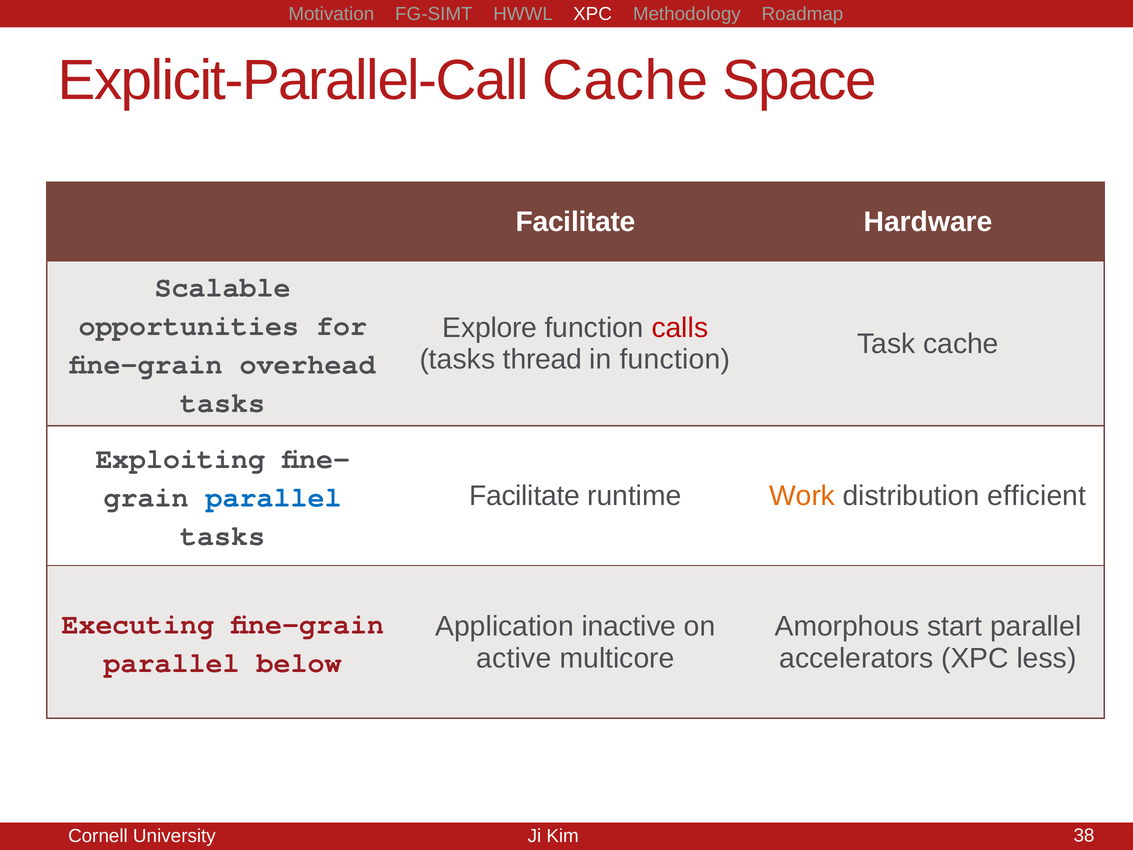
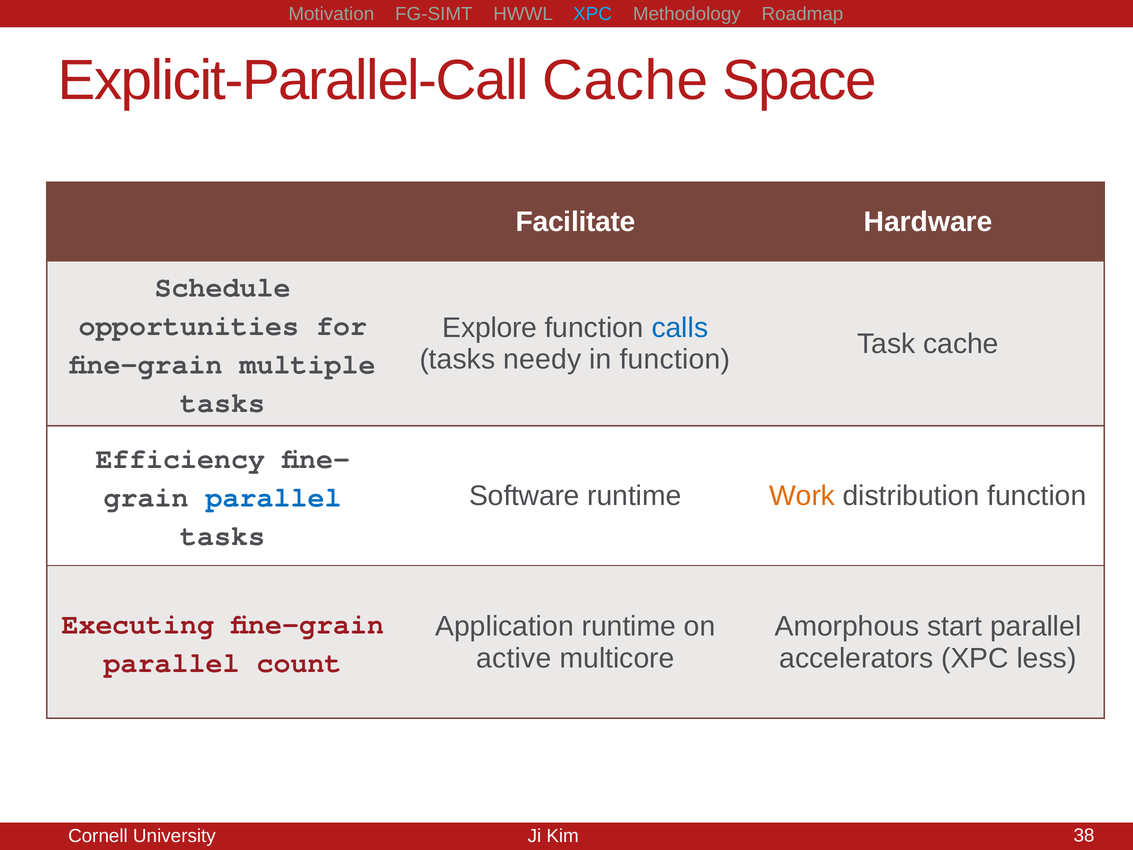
XPC colour: white -> light blue (593, 14)
Scalable: Scalable -> Schedule (223, 287)
calls colour: red -> blue (680, 328)
thread: thread -> needy (542, 359)
overhead: overhead -> multiple (308, 364)
Exploiting: Exploiting -> Efficiency (180, 459)
Facilitate: Facilitate -> Software (524, 496)
distribution efficient: efficient -> function (1037, 496)
Application inactive: inactive -> runtime (629, 626)
below: below -> count (299, 663)
